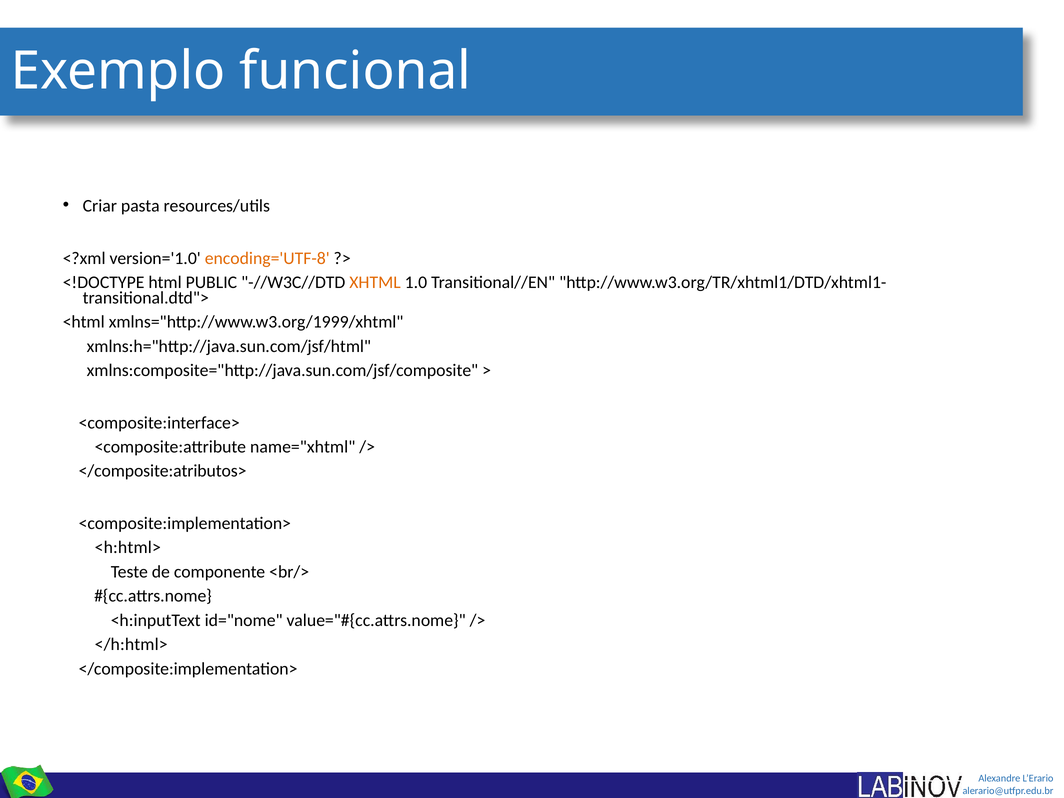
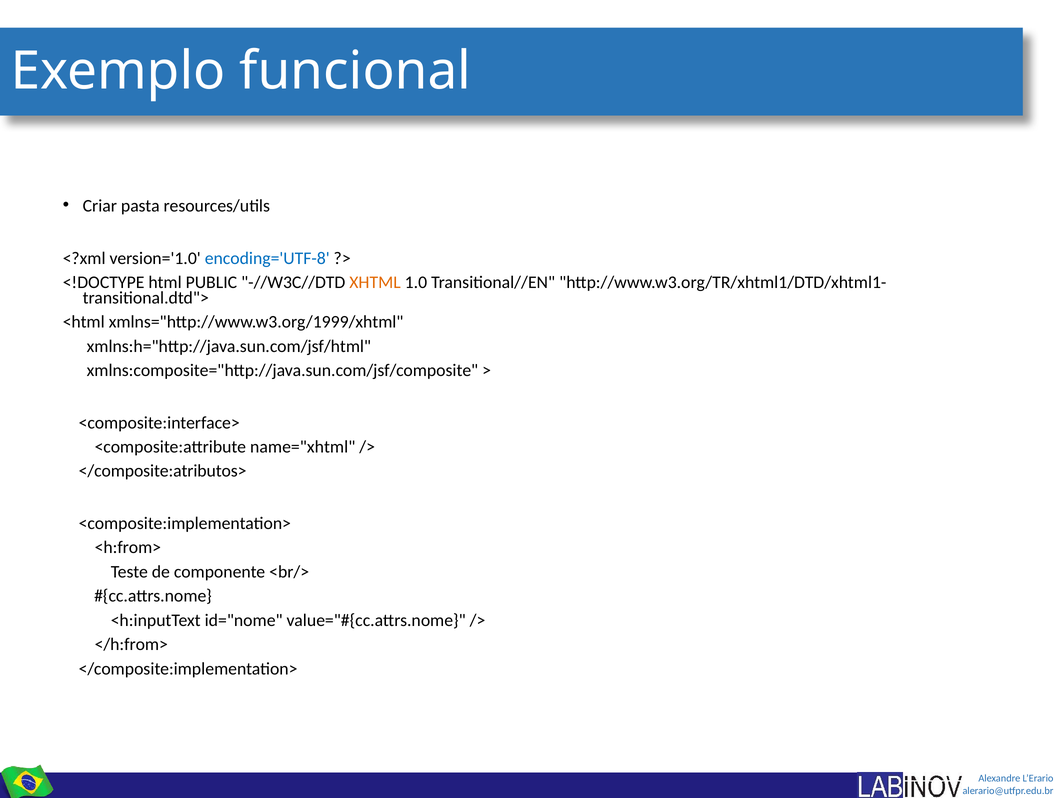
encoding='UTF-8 colour: orange -> blue (267, 258)
<h:html>: <h:html> -> <h:from> (128, 548)
</h:html>: </h:html> -> </h:from> (131, 644)
